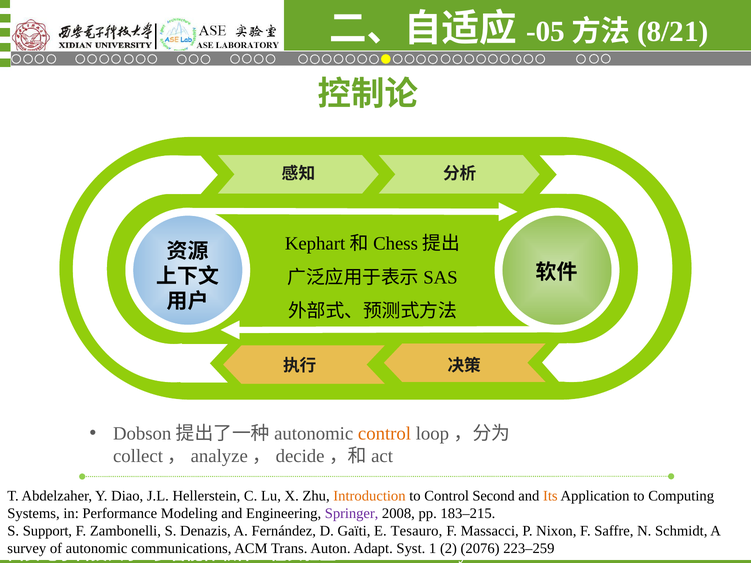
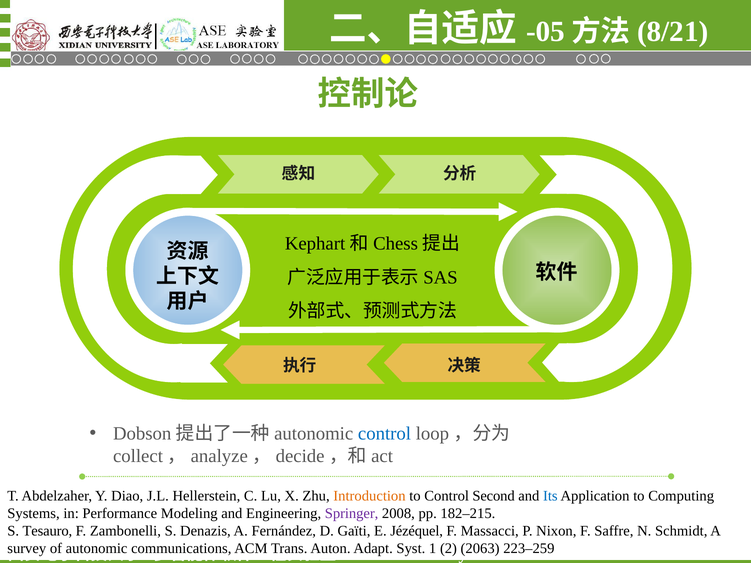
control colour: orange -> blue (385, 434)
Its colour: orange -> blue (550, 496)
183–215: 183–215 -> 182–215 (468, 514)
Support: Support -> Tesauro (47, 531)
Tesauro: Tesauro -> Jézéquel (417, 531)
2076: 2076 -> 2063 (480, 549)
